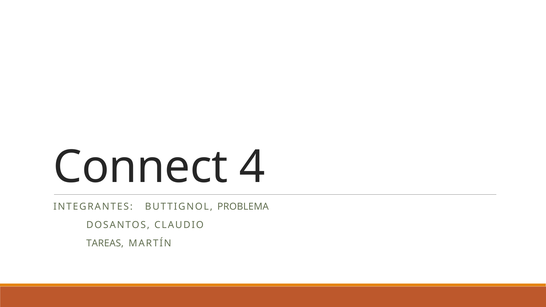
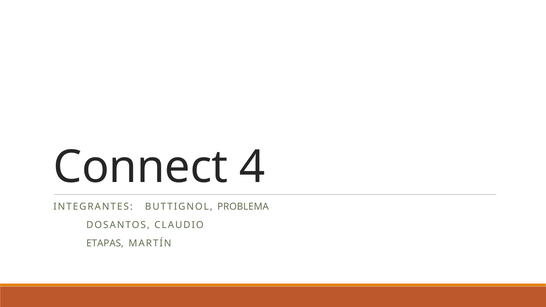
TAREAS: TAREAS -> ETAPAS (105, 244)
